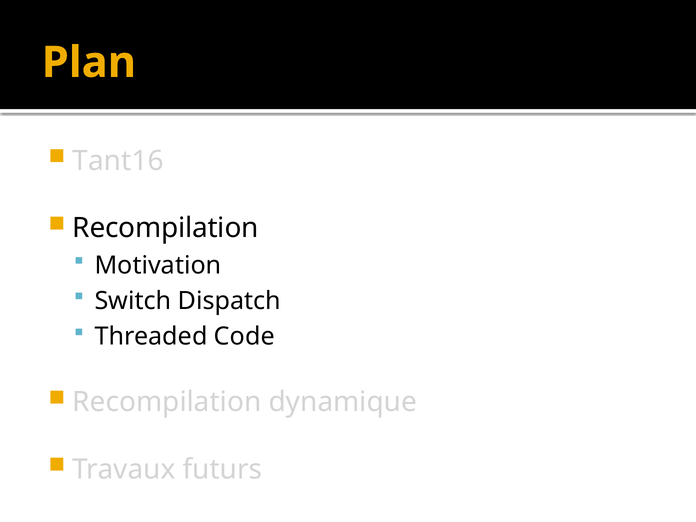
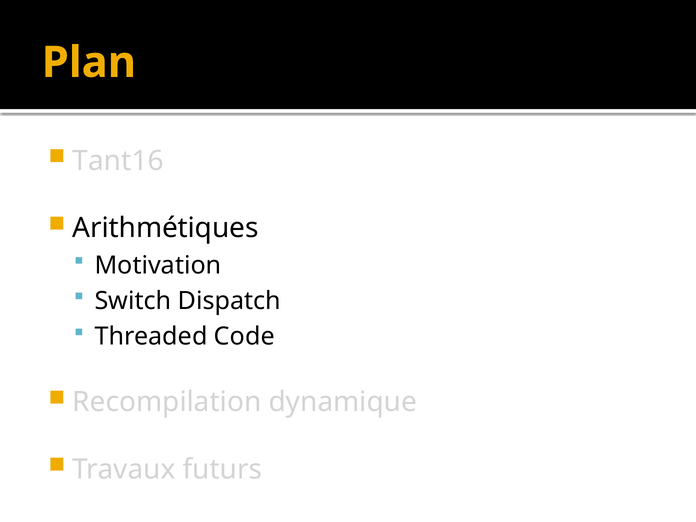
Recompilation: Recompilation -> Arithmétiques (165, 228)
